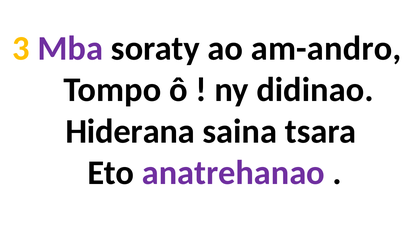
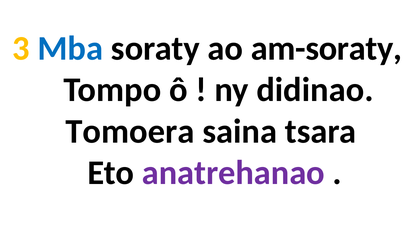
Mba colour: purple -> blue (70, 48)
am-andro: am-andro -> am-soraty (326, 48)
Hiderana: Hiderana -> Tomoera (130, 131)
